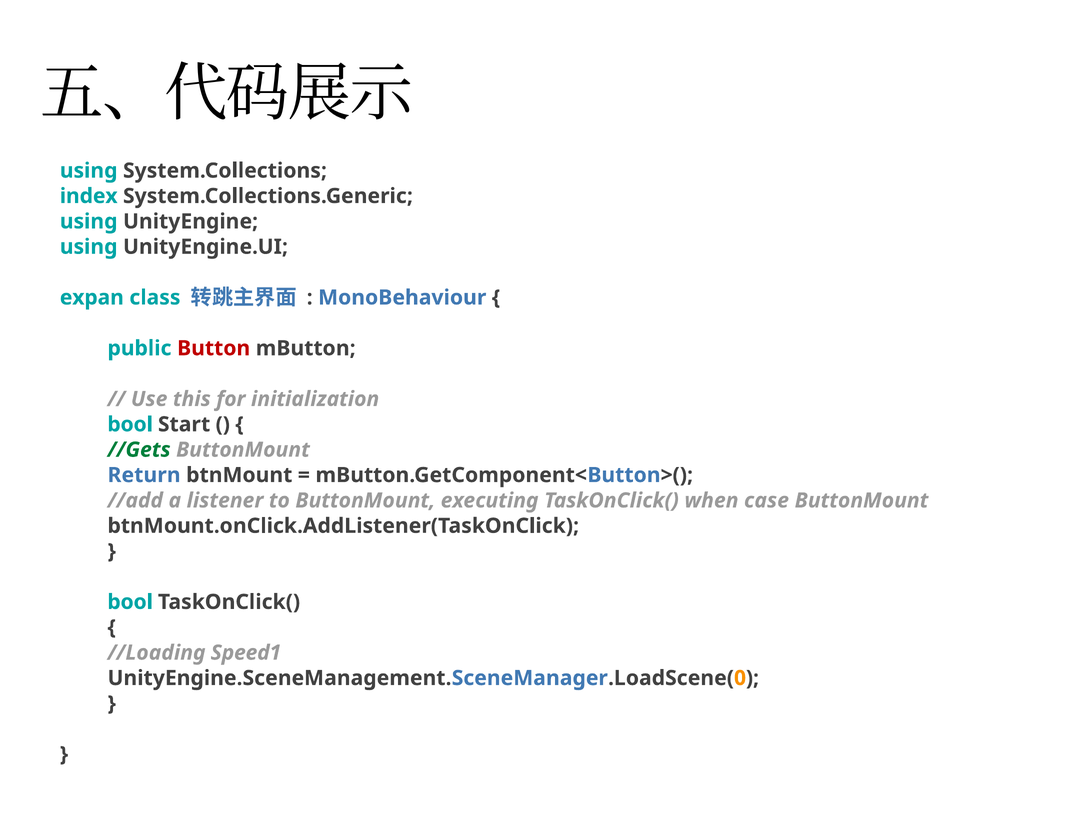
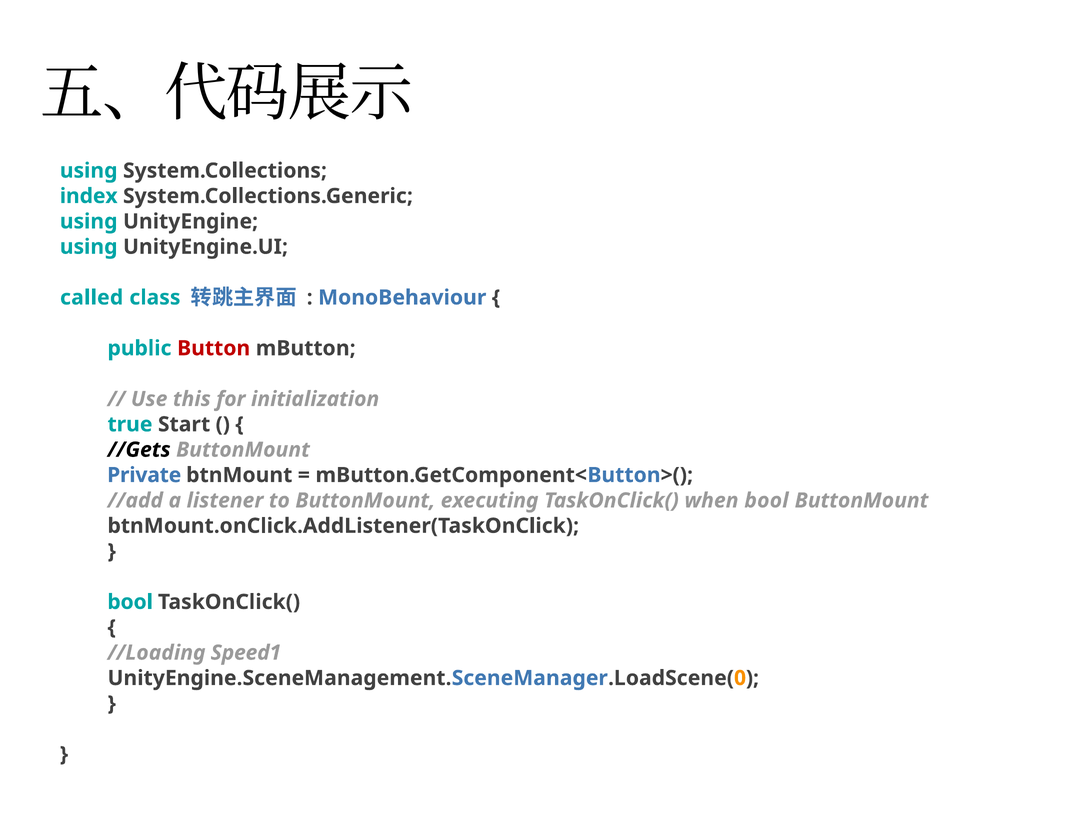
expan: expan -> called (92, 298)
bool: bool -> true (130, 425)
//Gets colour: green -> black (139, 450)
Return: Return -> Private (144, 475)
when case: case -> bool (766, 501)
